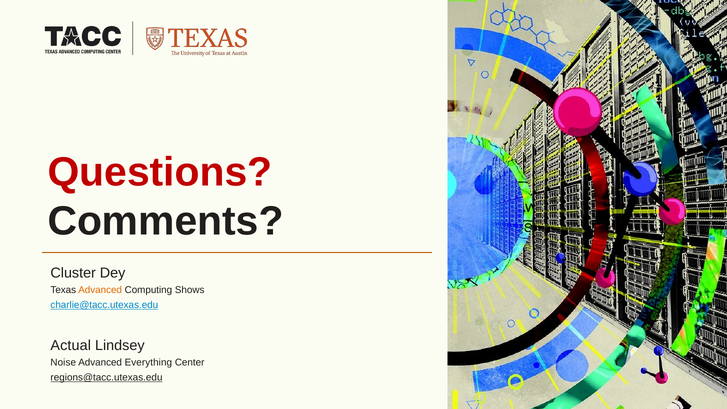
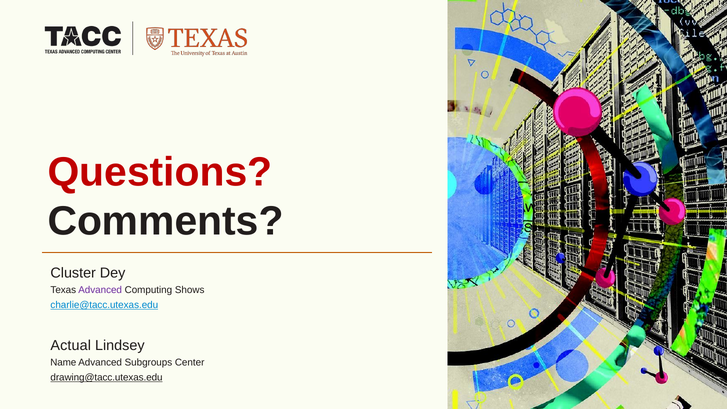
Advanced colour: orange -> purple (100, 290)
Noise: Noise -> Name (63, 363)
Everything: Everything -> Subgroups (148, 363)
regions@tacc.utexas.edu: regions@tacc.utexas.edu -> drawing@tacc.utexas.edu (107, 377)
